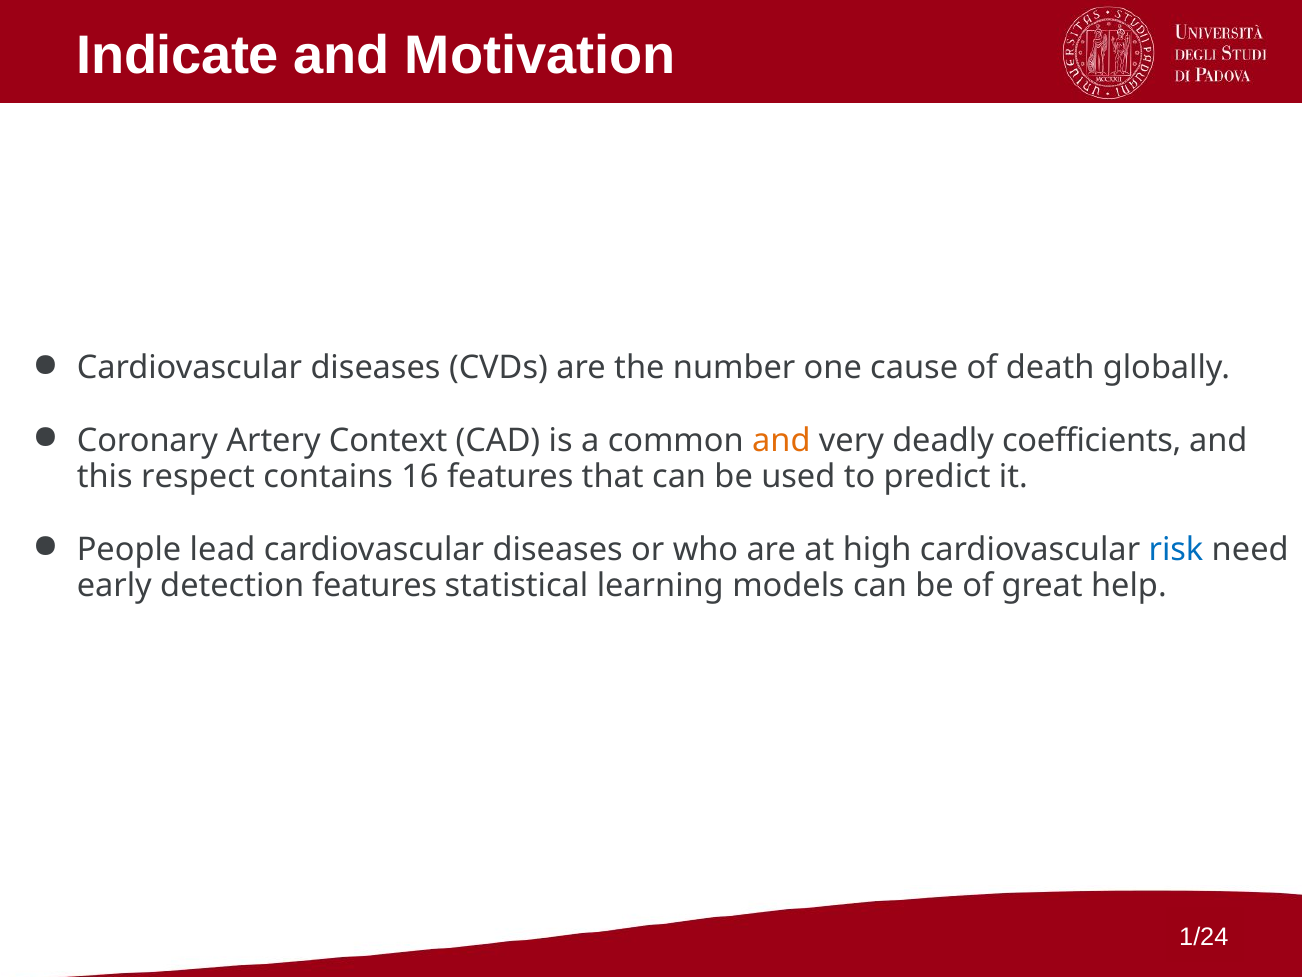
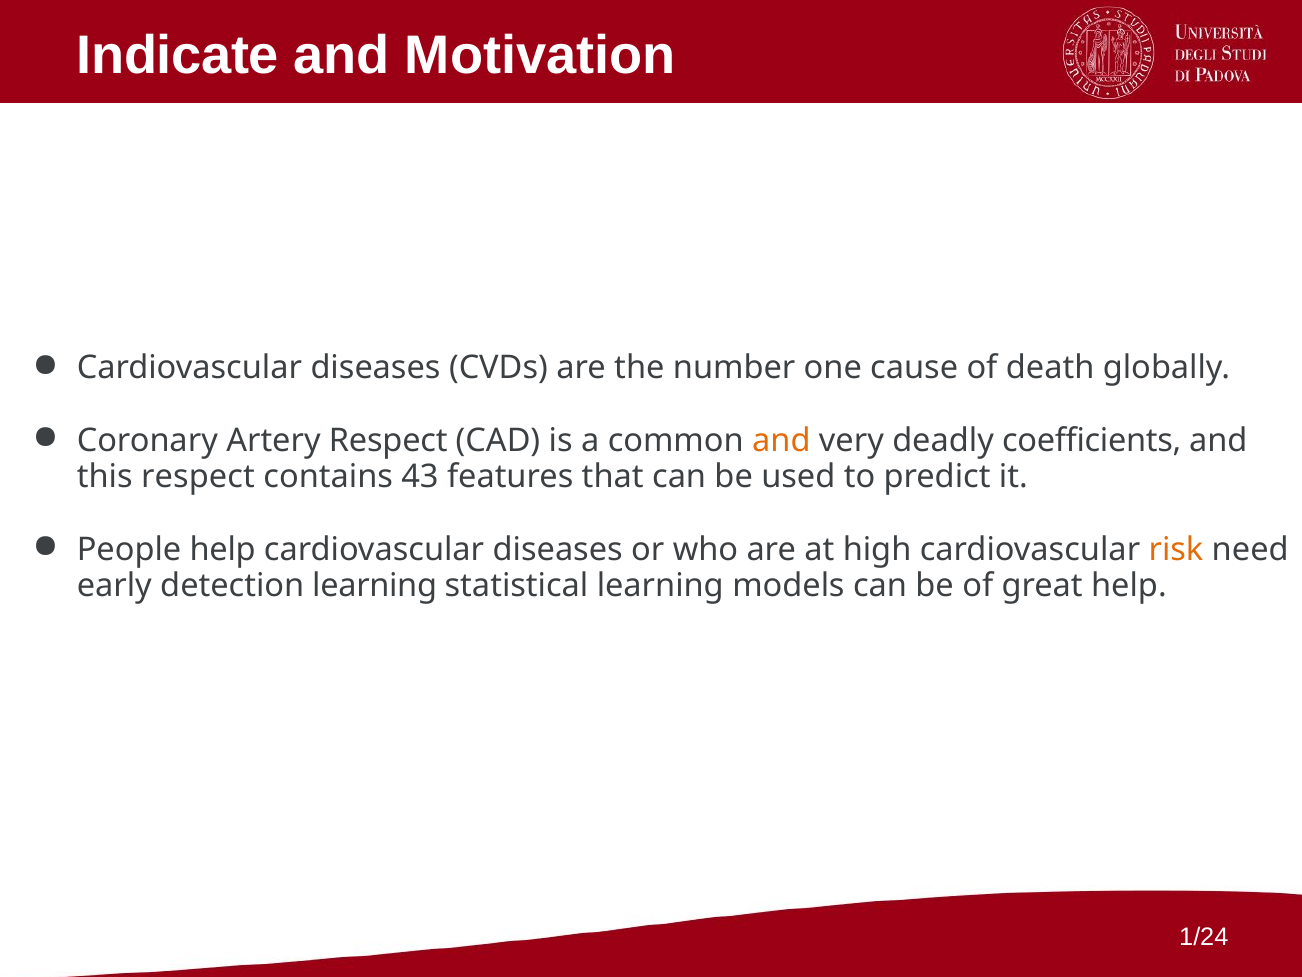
Artery Context: Context -> Respect (388, 440)
16: 16 -> 43 (420, 477)
People lead: lead -> help (223, 549)
risk colour: blue -> orange (1176, 549)
detection features: features -> learning (375, 586)
